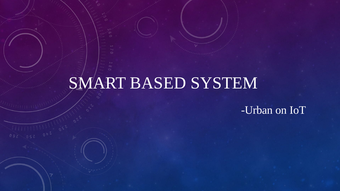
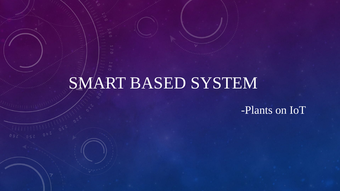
Urban: Urban -> Plants (257, 110)
